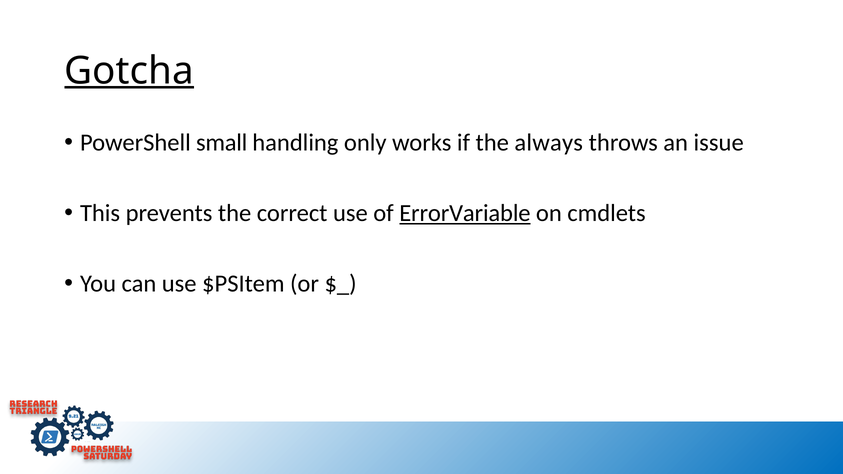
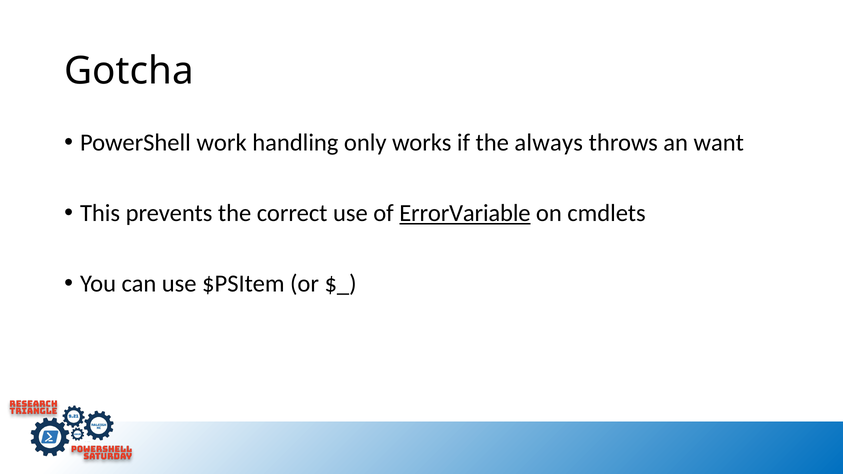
Gotcha underline: present -> none (129, 71)
small: small -> work (222, 143)
issue: issue -> want (719, 143)
